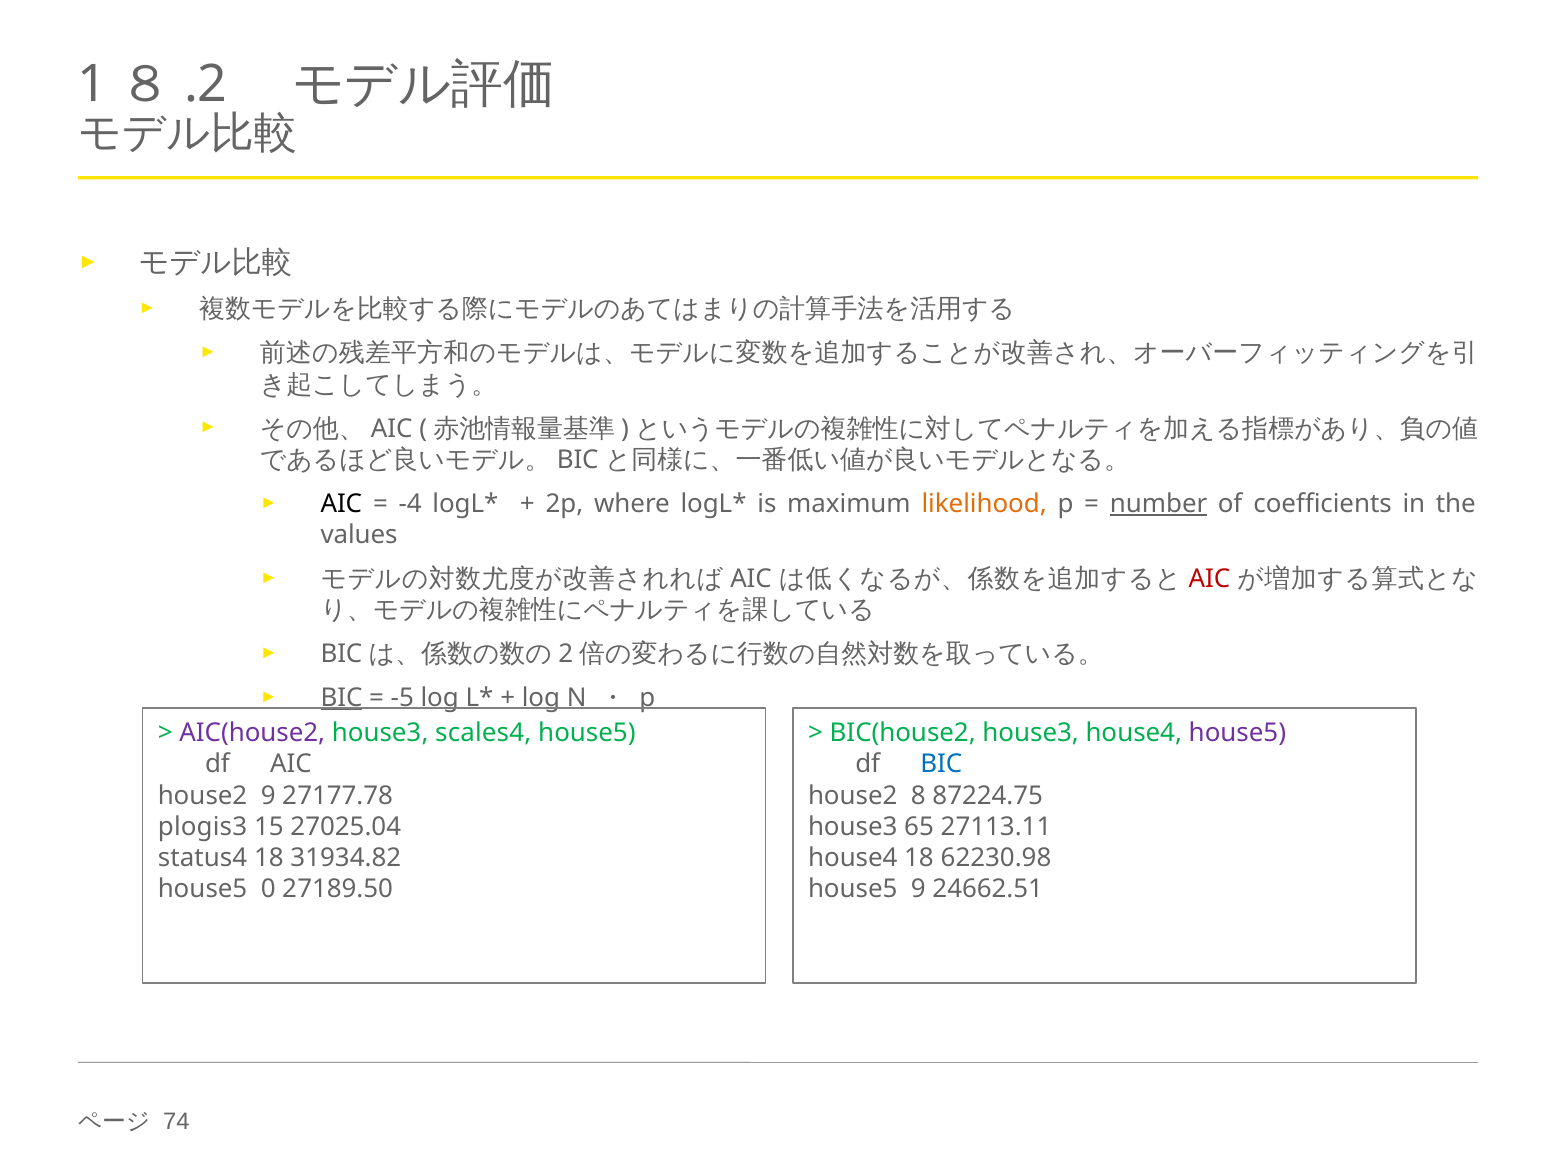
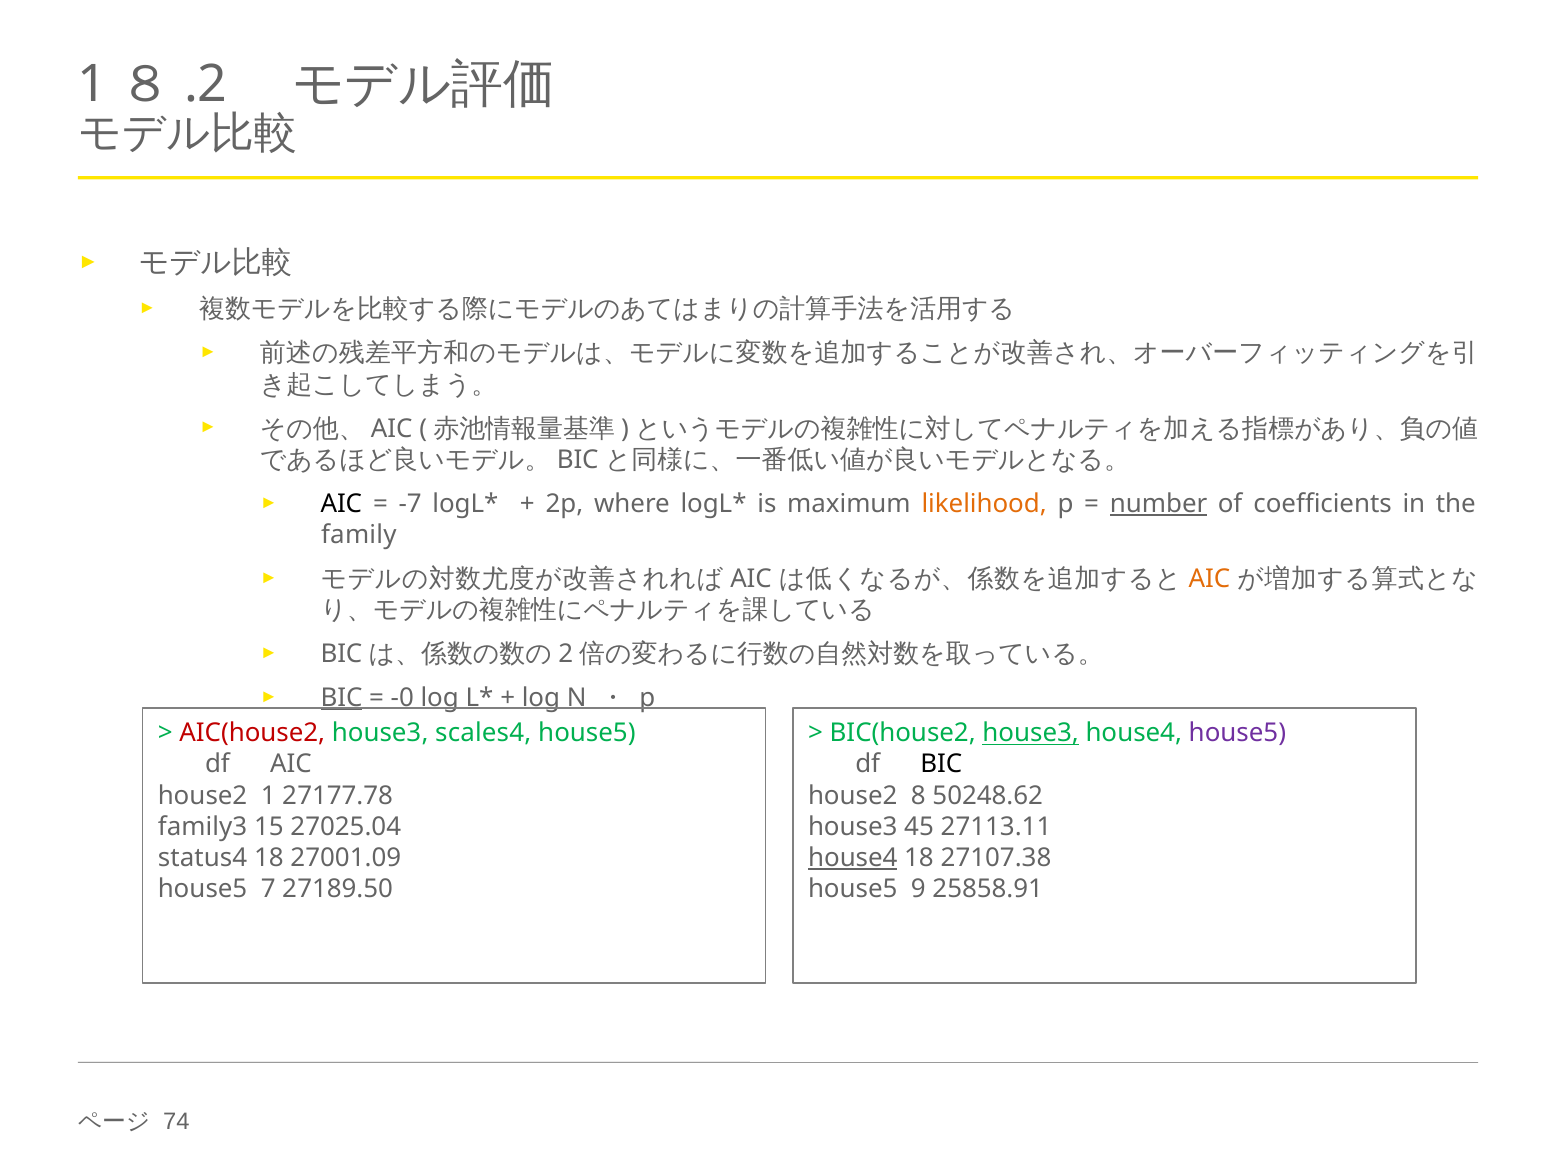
-4: -4 -> -7 (410, 504)
values: values -> family (359, 535)
AIC colour: red -> orange (1210, 579)
-5: -5 -> -0 (402, 698)
AIC(house2 colour: purple -> red (252, 733)
house3 underline: none -> present (1031, 733)
BIC colour: blue -> black (941, 764)
house2 9: 9 -> 1 (268, 796)
87224.75: 87224.75 -> 50248.62 (988, 796)
plogis3: plogis3 -> family3 (203, 827)
65: 65 -> 45 (919, 827)
31934.82: 31934.82 -> 27001.09 (346, 858)
house4 underline: none -> present (853, 858)
62230.98: 62230.98 -> 27107.38 (996, 858)
0: 0 -> 7 (268, 889)
24662.51: 24662.51 -> 25858.91 (988, 889)
